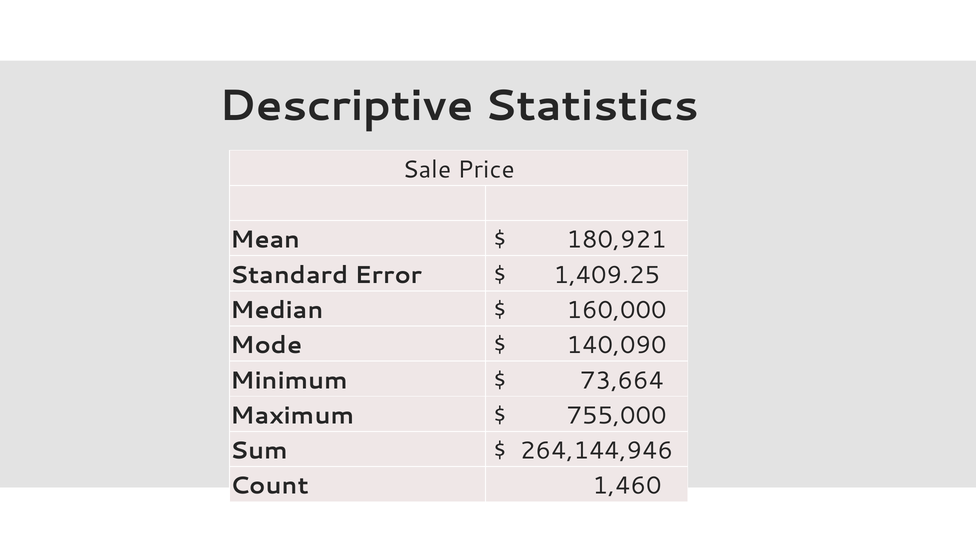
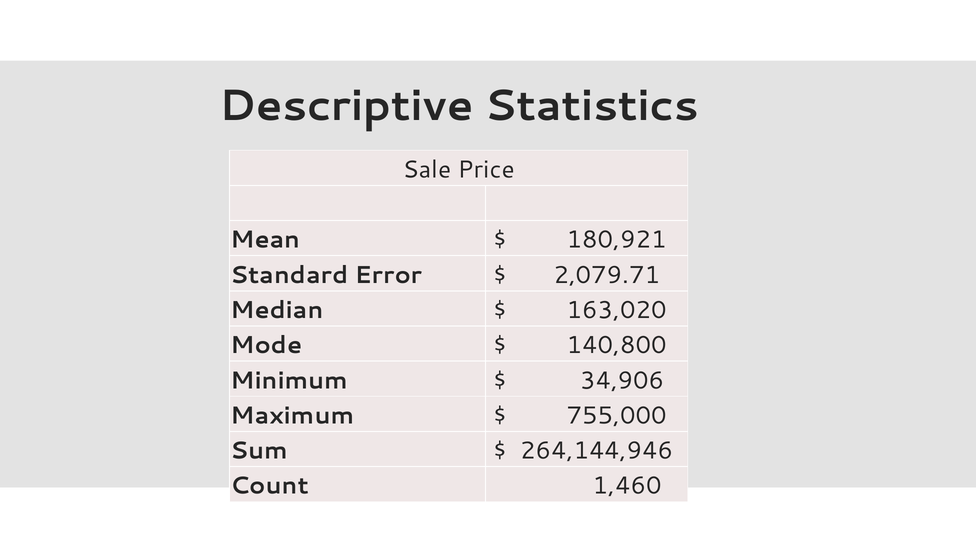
1,409.25: 1,409.25 -> 2,079.71 (607, 275)
160,000: 160,000 -> 163,020 (617, 310)
140,090: 140,090 -> 140,800 (617, 345)
73,664: 73,664 -> 34,906 (622, 380)
